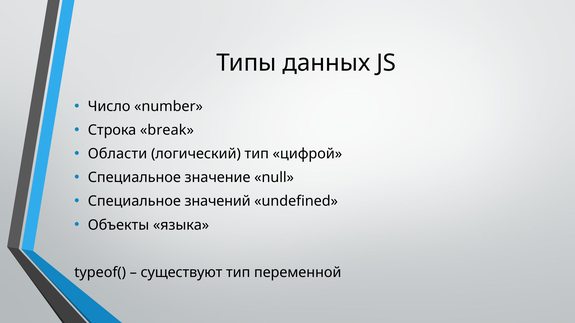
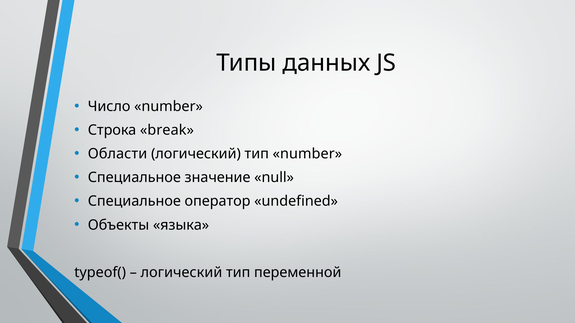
тип цифрой: цифрой -> number (307, 154)
значений: значений -> оператор (218, 202)
существуют: существуют -> логический (181, 273)
